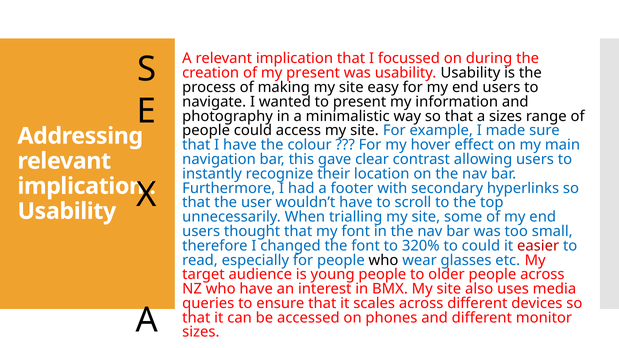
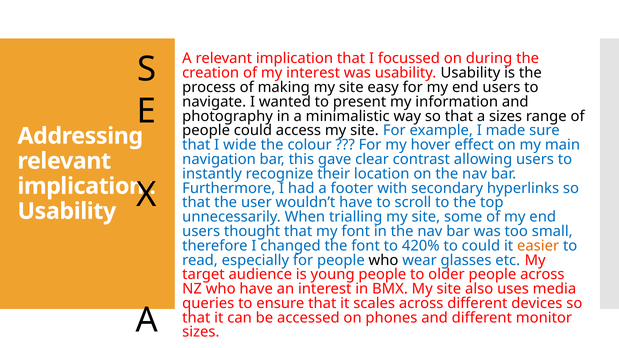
my present: present -> interest (313, 73)
I have: have -> wide (240, 145)
320%: 320% -> 420% (421, 246)
easier colour: red -> orange (538, 246)
